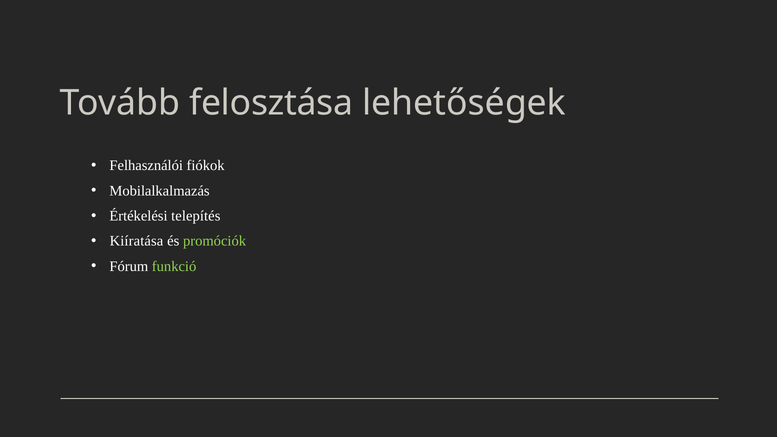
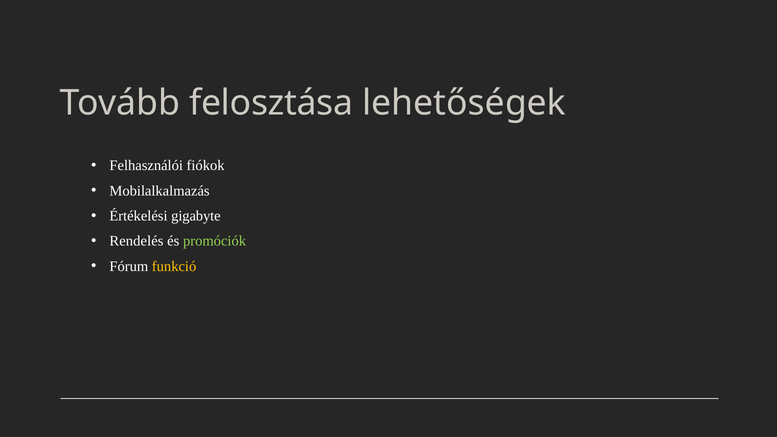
telepítés: telepítés -> gigabyte (196, 216)
Kiíratása: Kiíratása -> Rendelés (136, 241)
funkció colour: light green -> yellow (174, 266)
